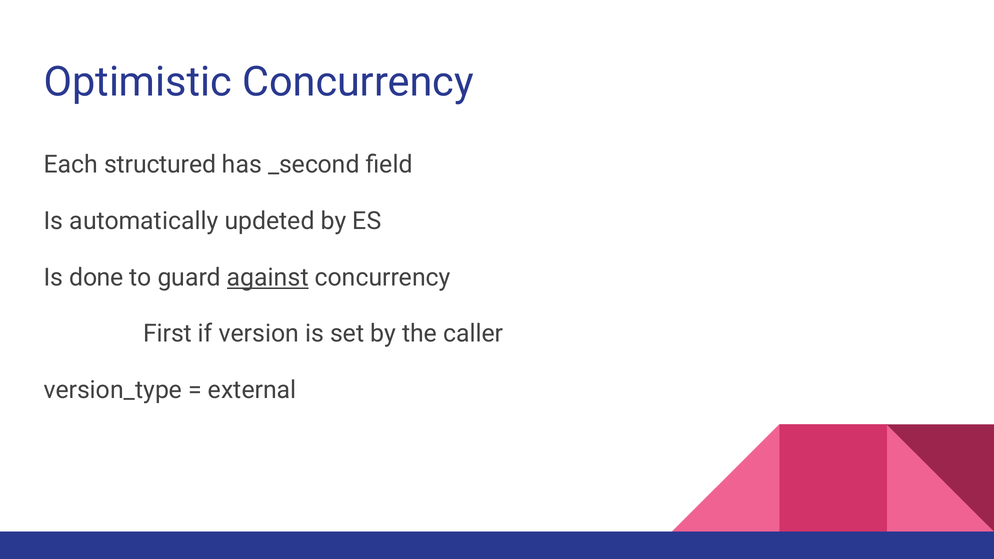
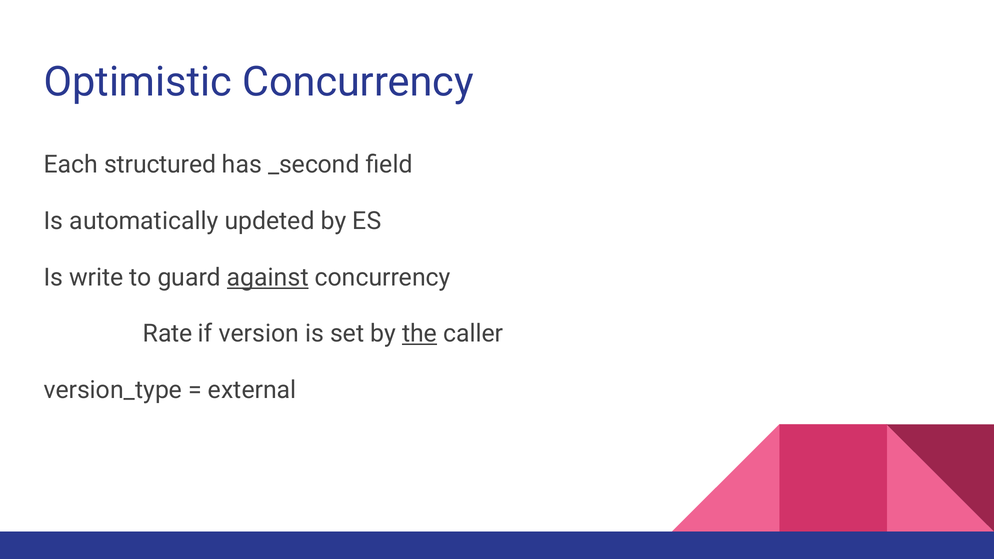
done: done -> write (96, 277)
First: First -> Rate (168, 334)
the underline: none -> present (420, 334)
